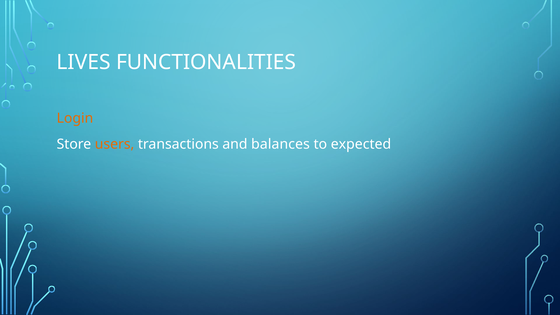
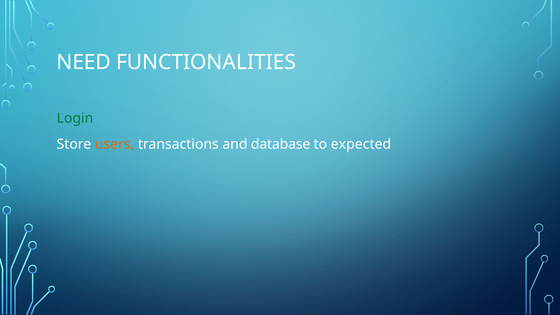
LIVES: LIVES -> NEED (84, 62)
Login colour: orange -> green (75, 118)
balances: balances -> database (281, 144)
